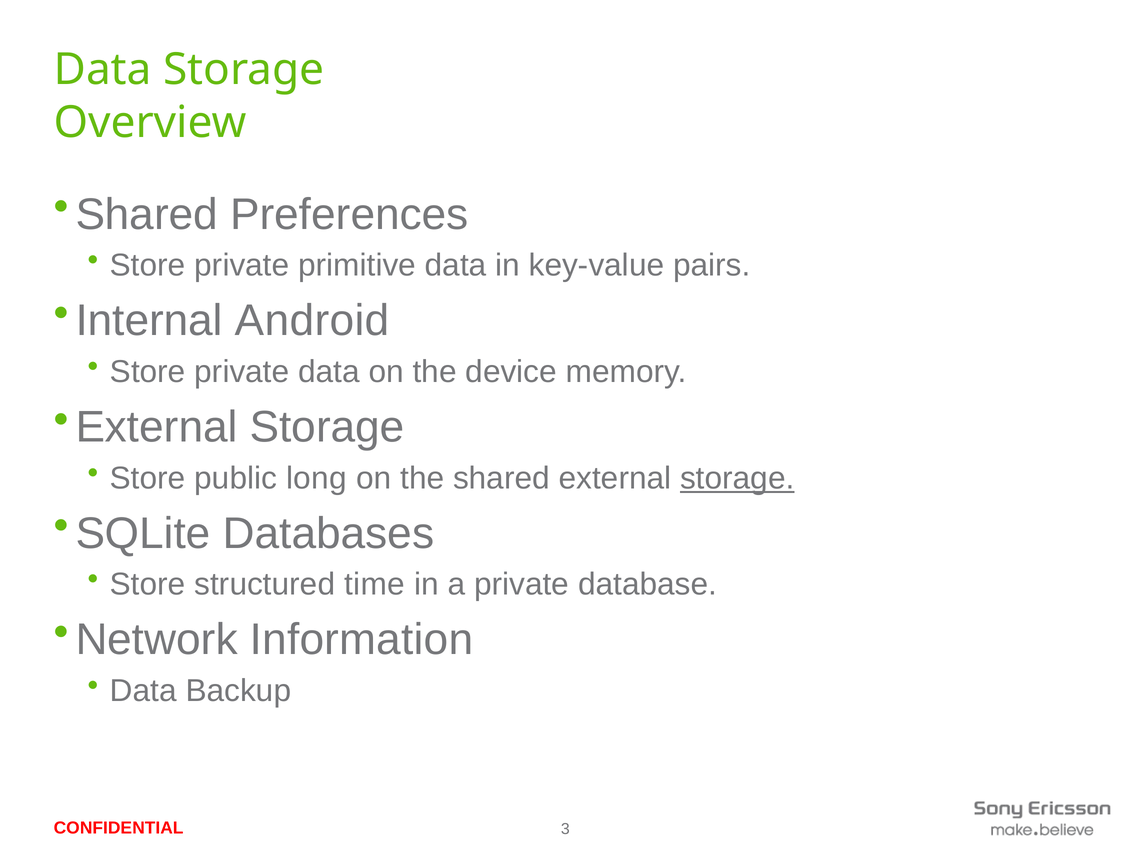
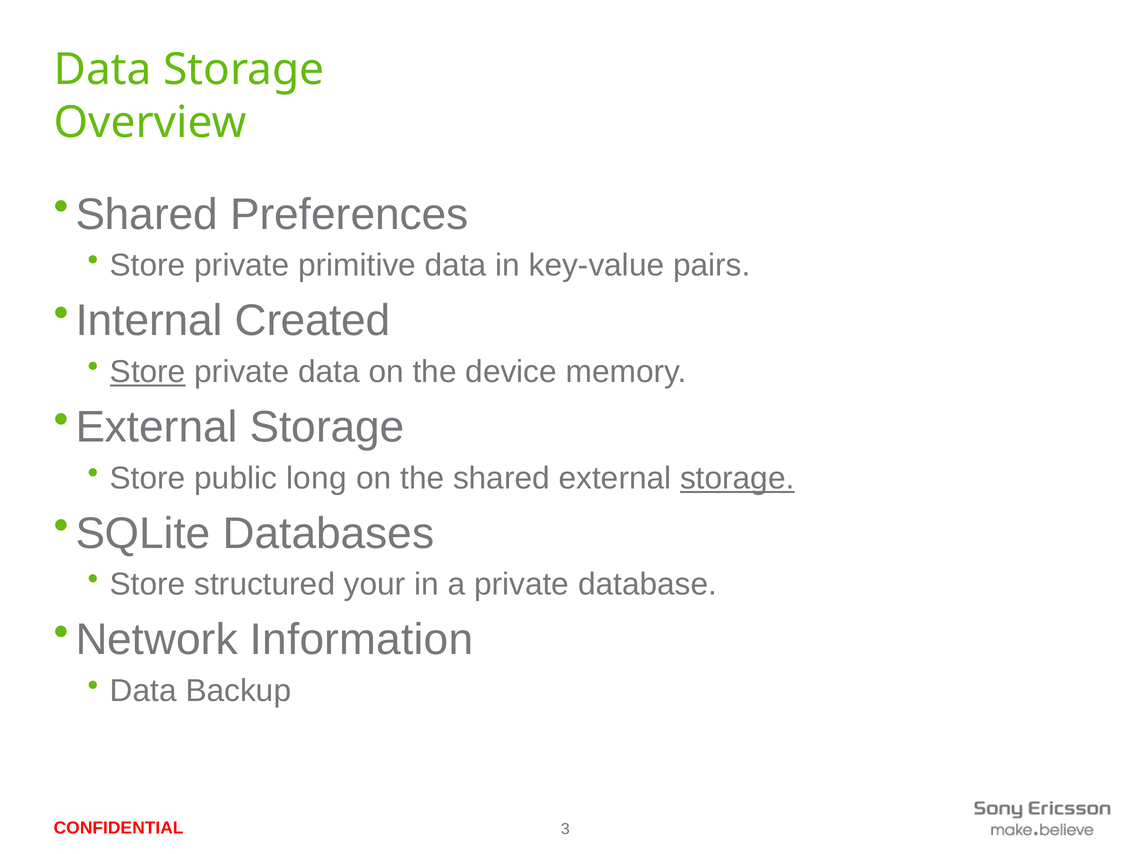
Android: Android -> Created (313, 321)
Store underline: none -> present (148, 372)
time: time -> your (375, 585)
